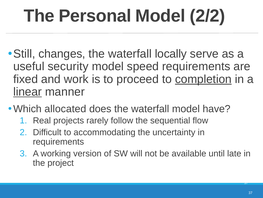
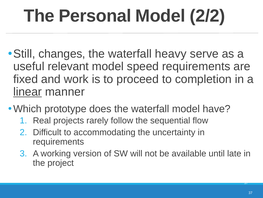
locally: locally -> heavy (171, 54)
security: security -> relevant (68, 66)
completion underline: present -> none (203, 79)
allocated: allocated -> prototype (65, 108)
